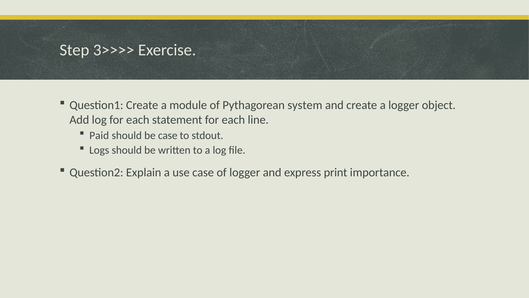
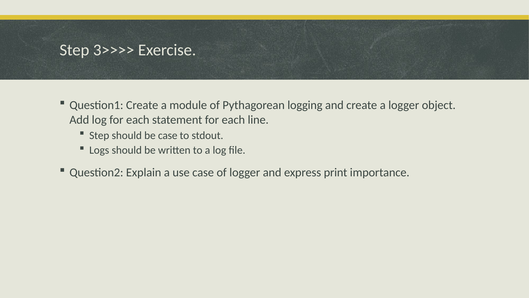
system: system -> logging (305, 105)
Paid: Paid -> Step (99, 135)
